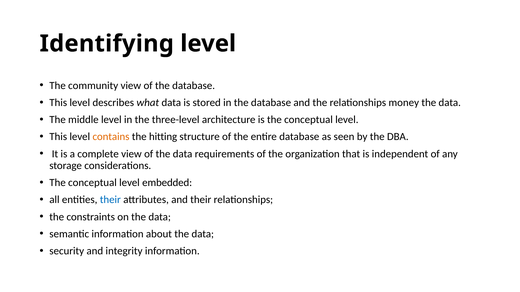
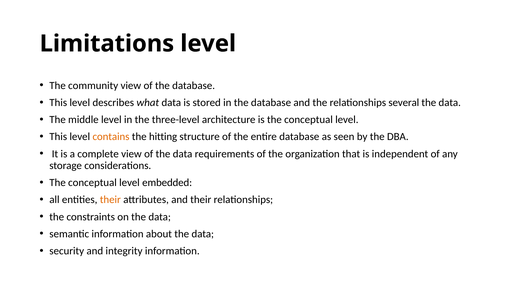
Identifying: Identifying -> Limitations (107, 44)
money: money -> several (404, 103)
their colour: blue -> orange (110, 200)
